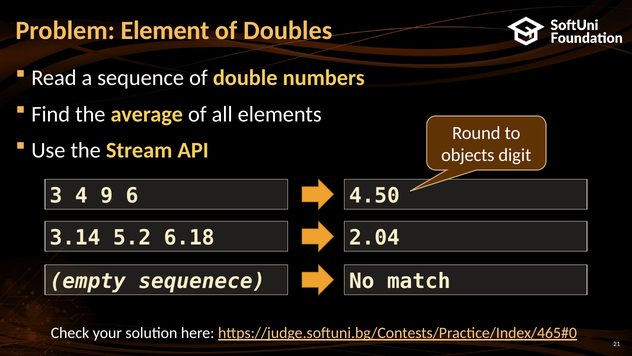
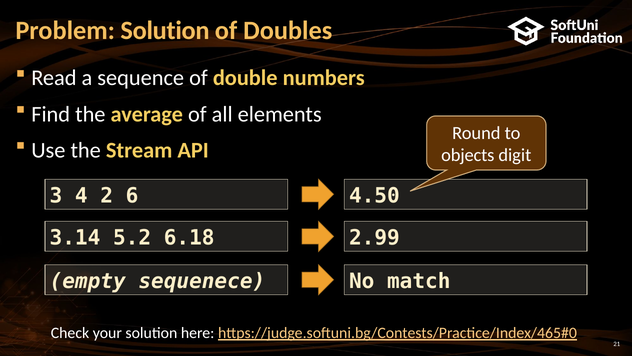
Problem Element: Element -> Solution (165, 31)
9: 9 -> 2 (107, 195)
2.04: 2.04 -> 2.99 (374, 237)
